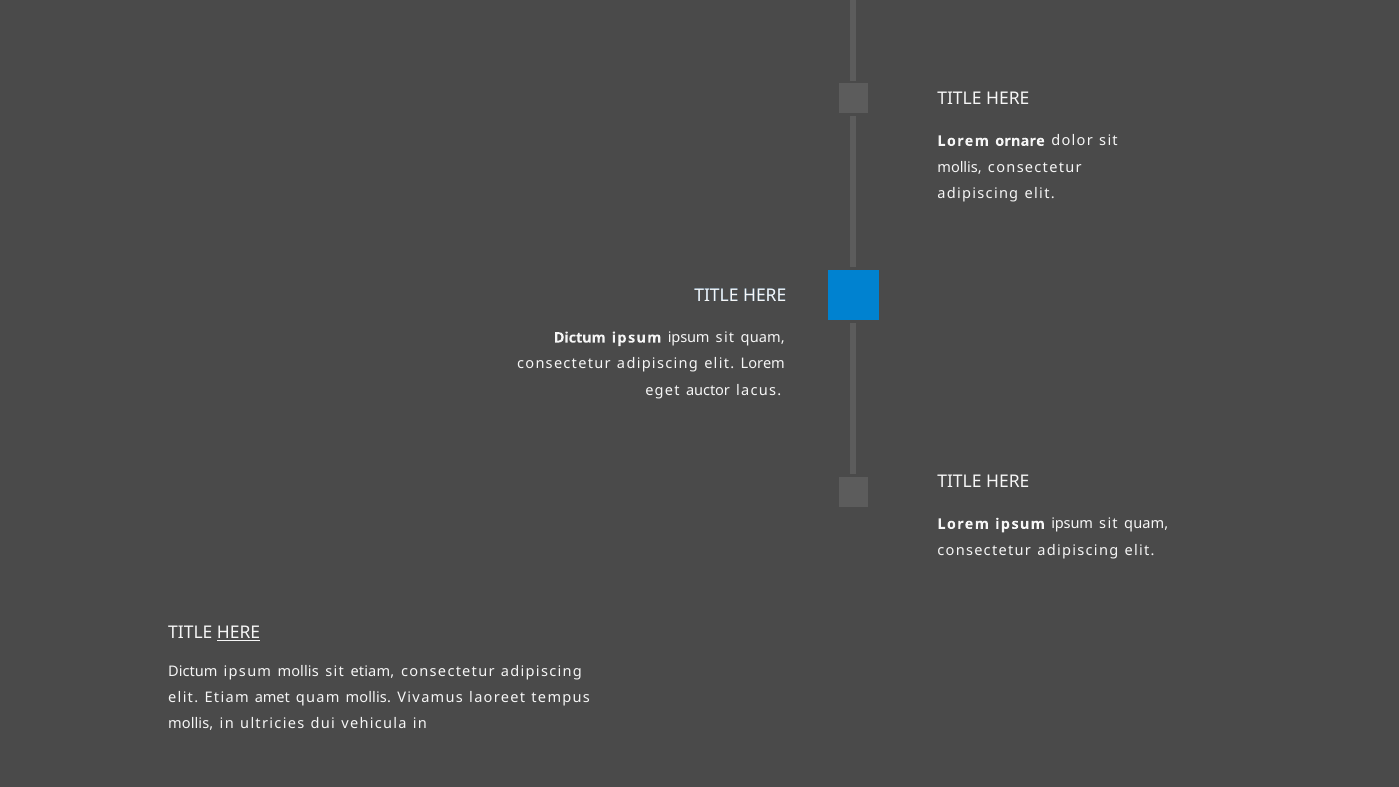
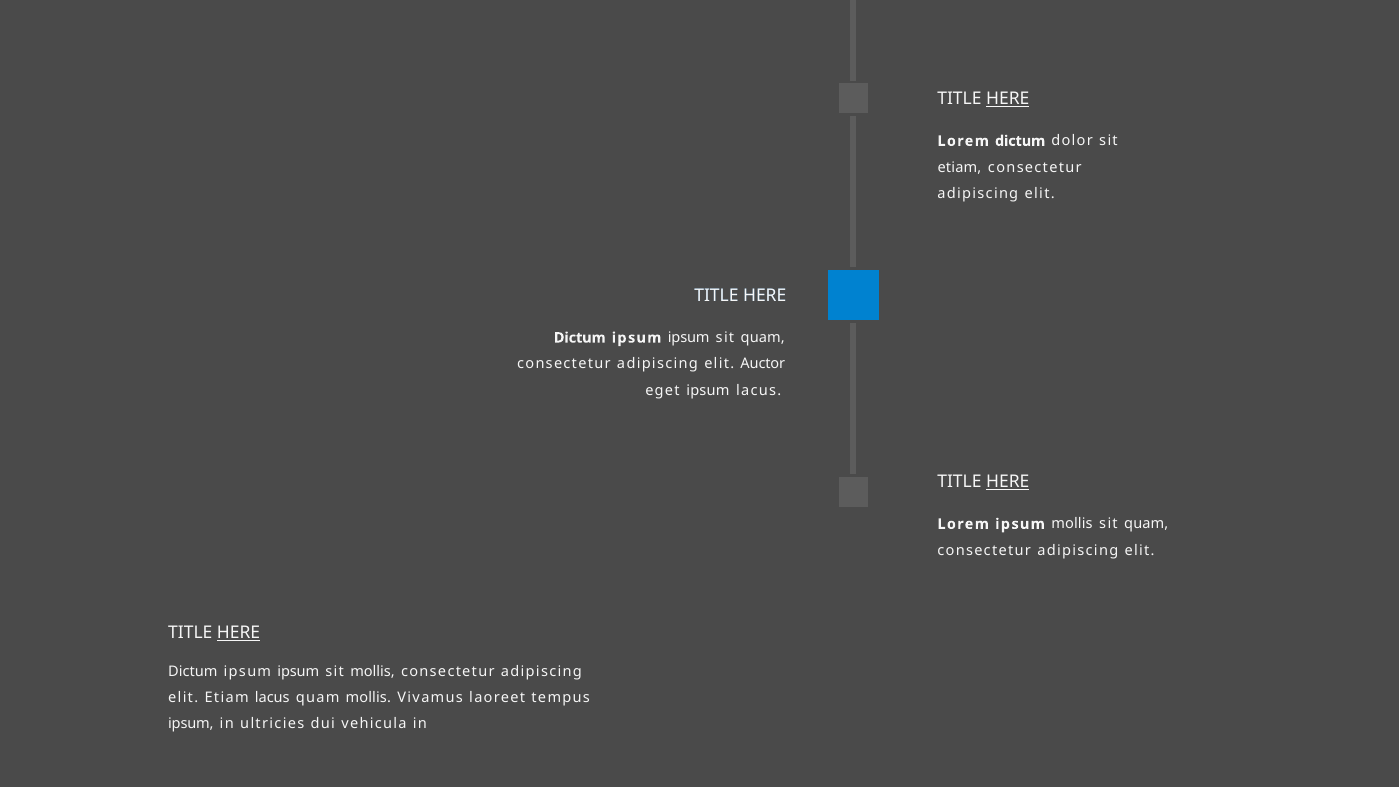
HERE underline: none -> present (1008, 99)
Lorem ornare: ornare -> dictum (1020, 141)
mollis: mollis -> etiam (959, 167)
elit Lorem: Lorem -> Auctor (763, 364)
eget auctor: auctor -> ipsum (708, 390)
HERE underline: none -> present (1008, 482)
Lorem ipsum ipsum: ipsum -> mollis (1072, 524)
mollis: mollis -> ipsum (298, 672)
sit etiam: etiam -> mollis (373, 672)
Etiam amet: amet -> lacus (272, 698)
mollis: mollis -> ipsum (191, 724)
